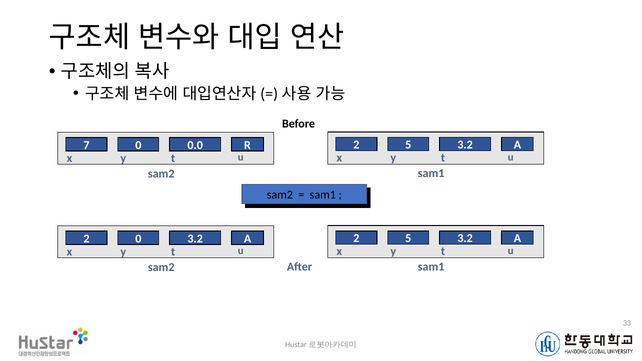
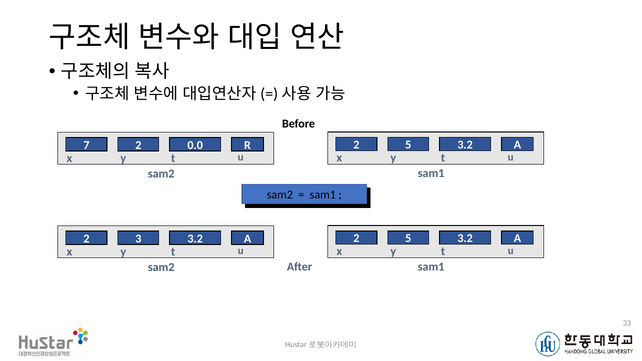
7 0: 0 -> 2 (138, 145)
2 0: 0 -> 3 (138, 239)
